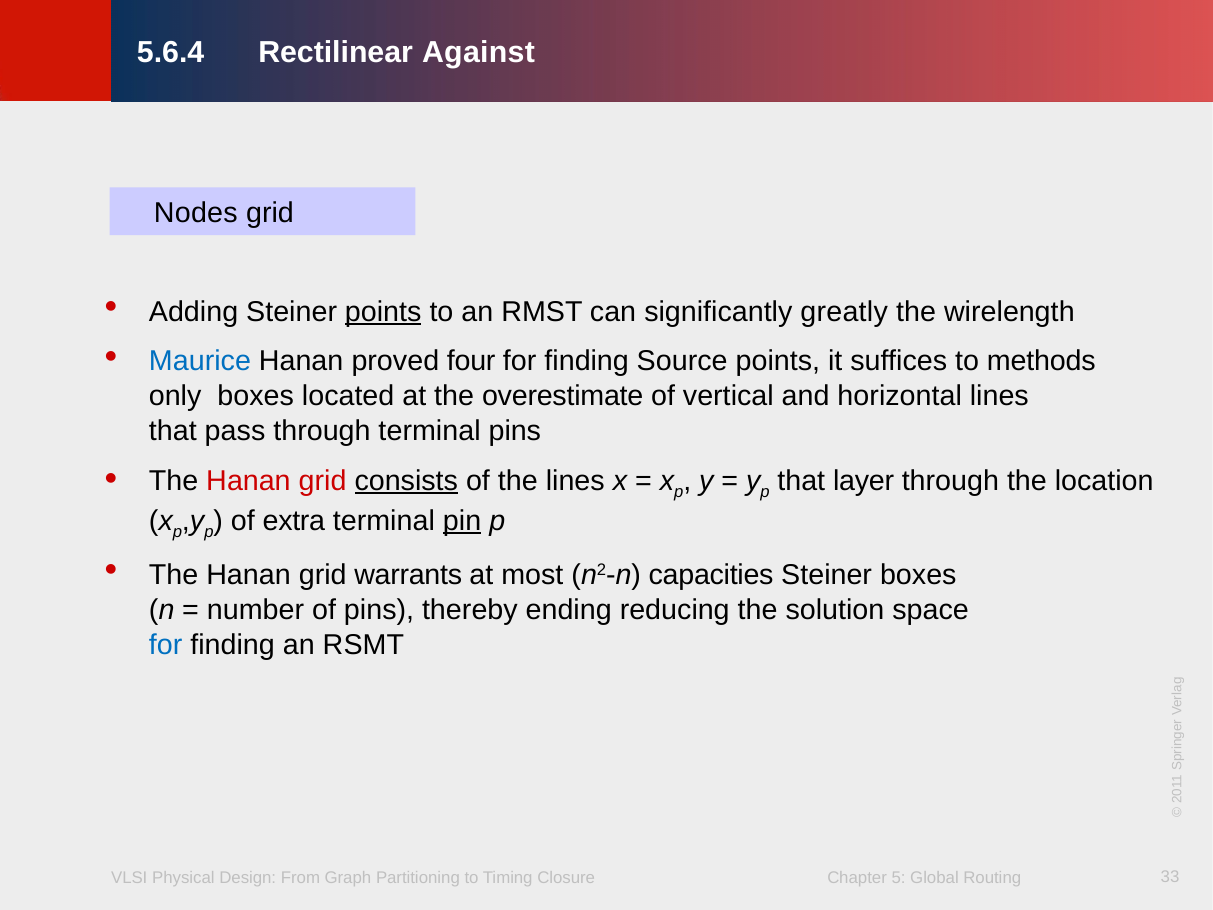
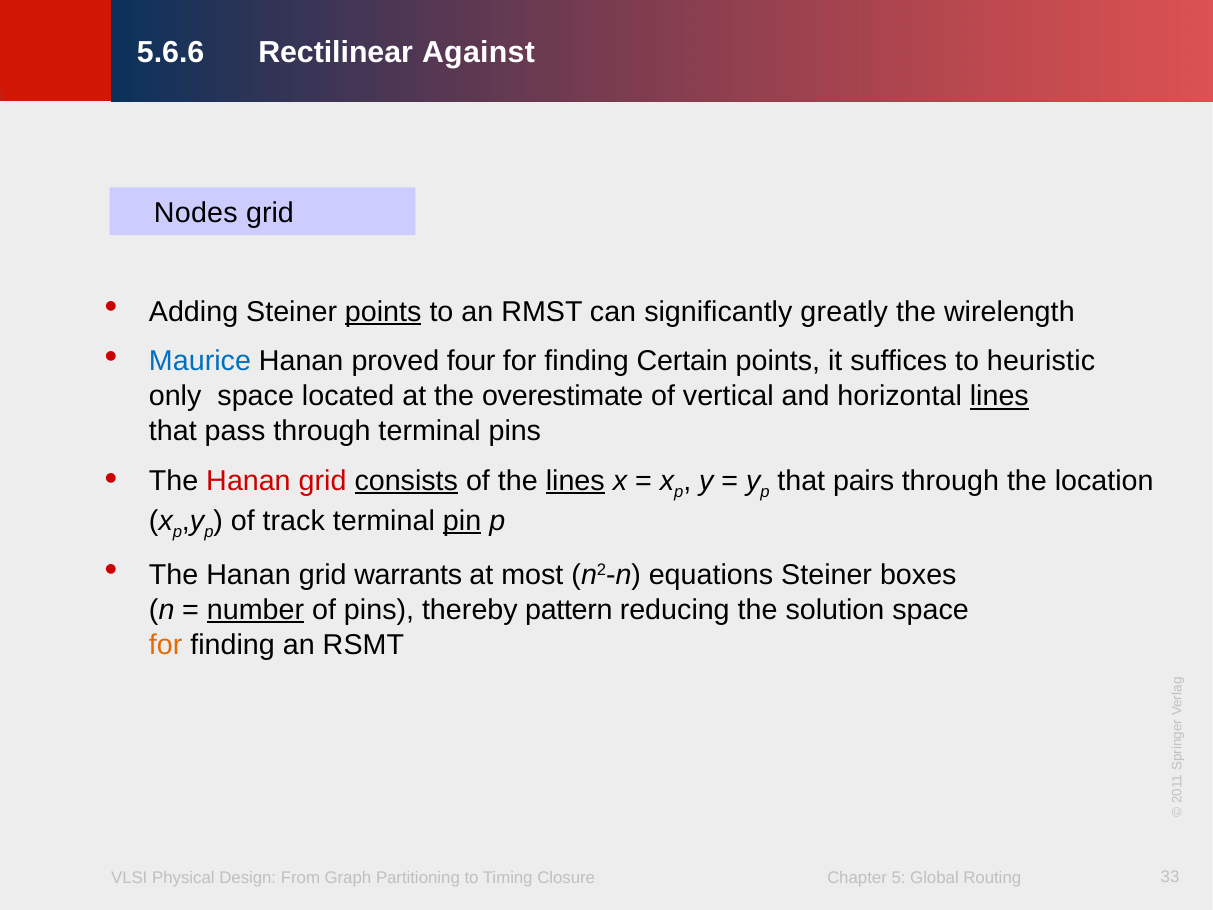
5.6.4: 5.6.4 -> 5.6.6 (171, 53)
Source: Source -> Certain (682, 361)
methods: methods -> heuristic (1041, 361)
only boxes: boxes -> space (256, 396)
lines underline: none -> present (999, 396)
lines underline: none -> present (575, 481)
layer: layer -> pairs (864, 481)
extra: extra -> track (294, 521)
capacities: capacities -> equations (711, 575)
number underline: none -> present (255, 610)
ending: ending -> pattern (569, 610)
for colour: blue -> orange (166, 645)
